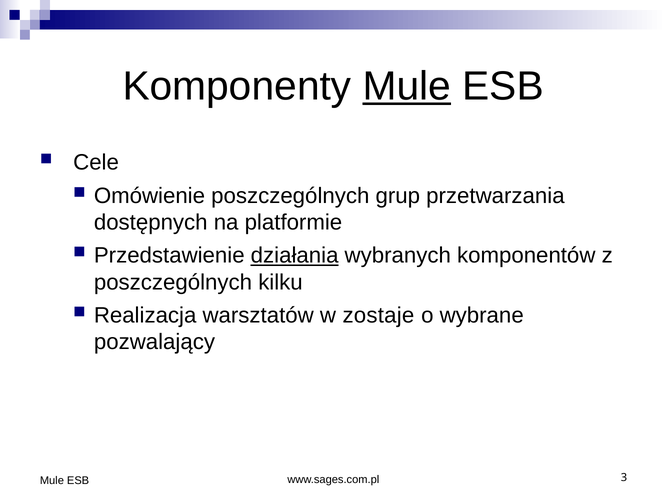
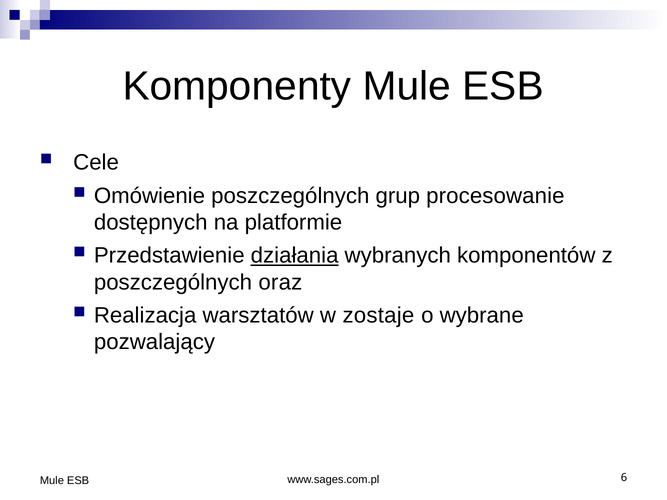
Mule underline: present -> none (407, 86)
przetwarzania: przetwarzania -> procesowanie (495, 196)
kilku: kilku -> oraz (280, 282)
3: 3 -> 6 (624, 478)
